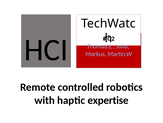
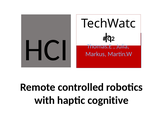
expertise: expertise -> cognitive (108, 100)
